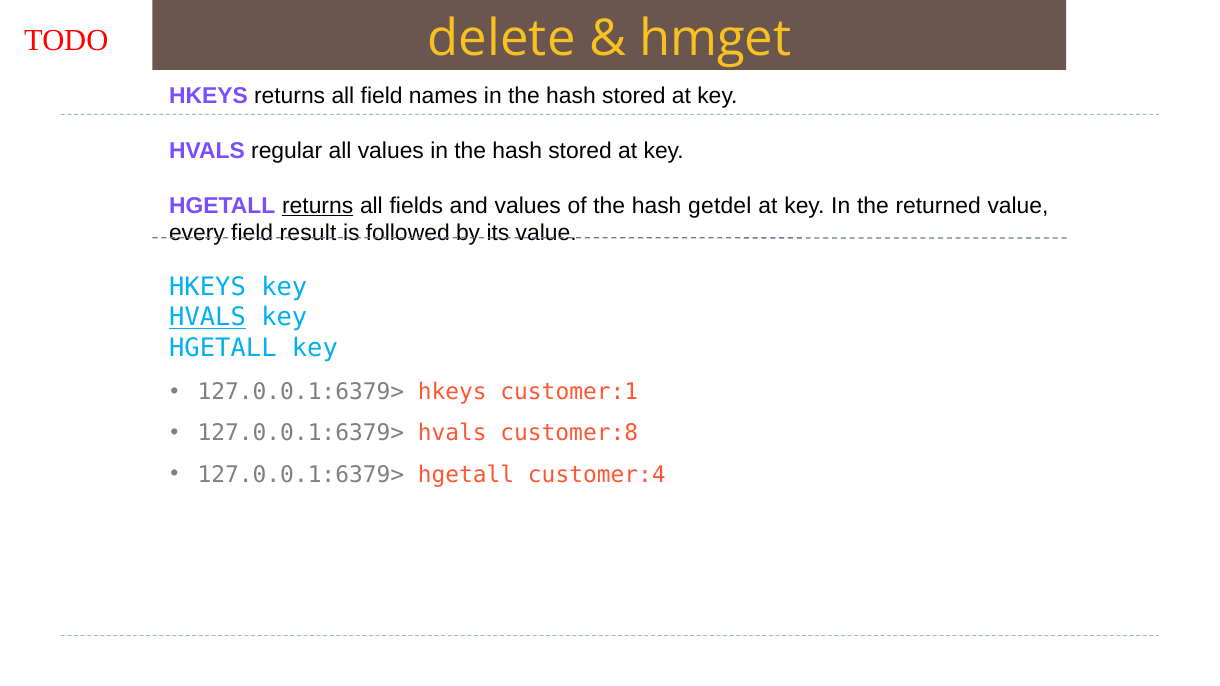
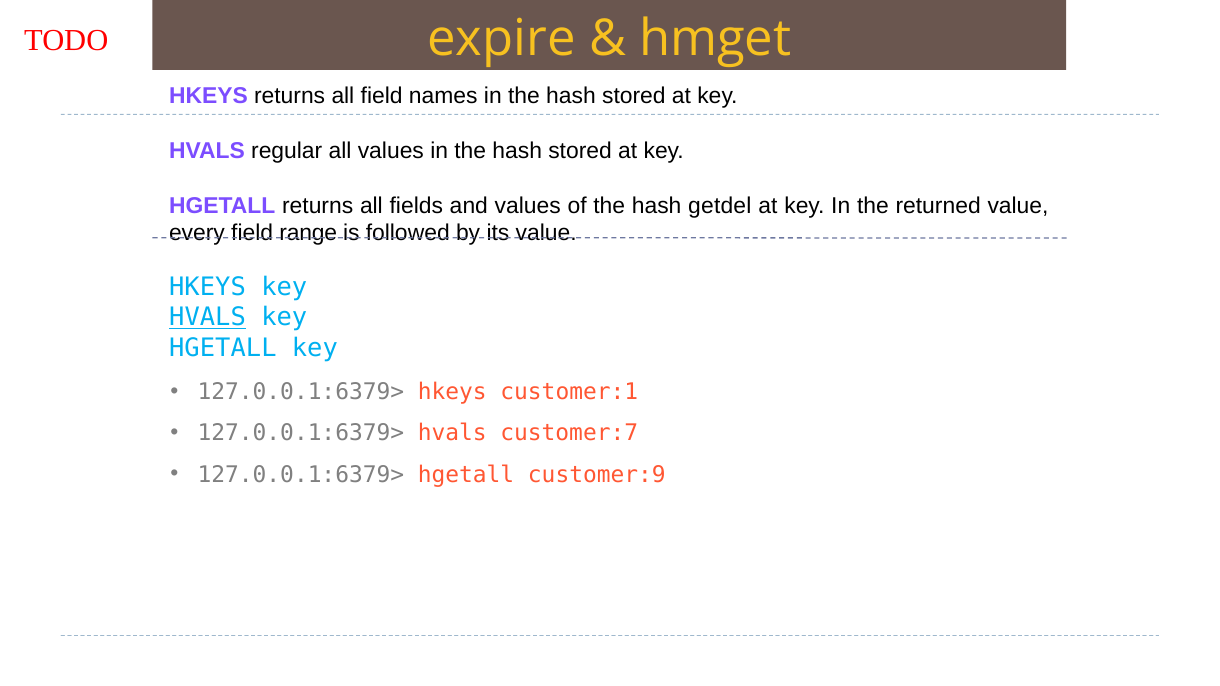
delete: delete -> expire (501, 39)
returns underline: present -> none (318, 206)
result: result -> range (308, 233)
customer:8: customer:8 -> customer:7 (569, 434)
customer:4: customer:4 -> customer:9 (597, 475)
